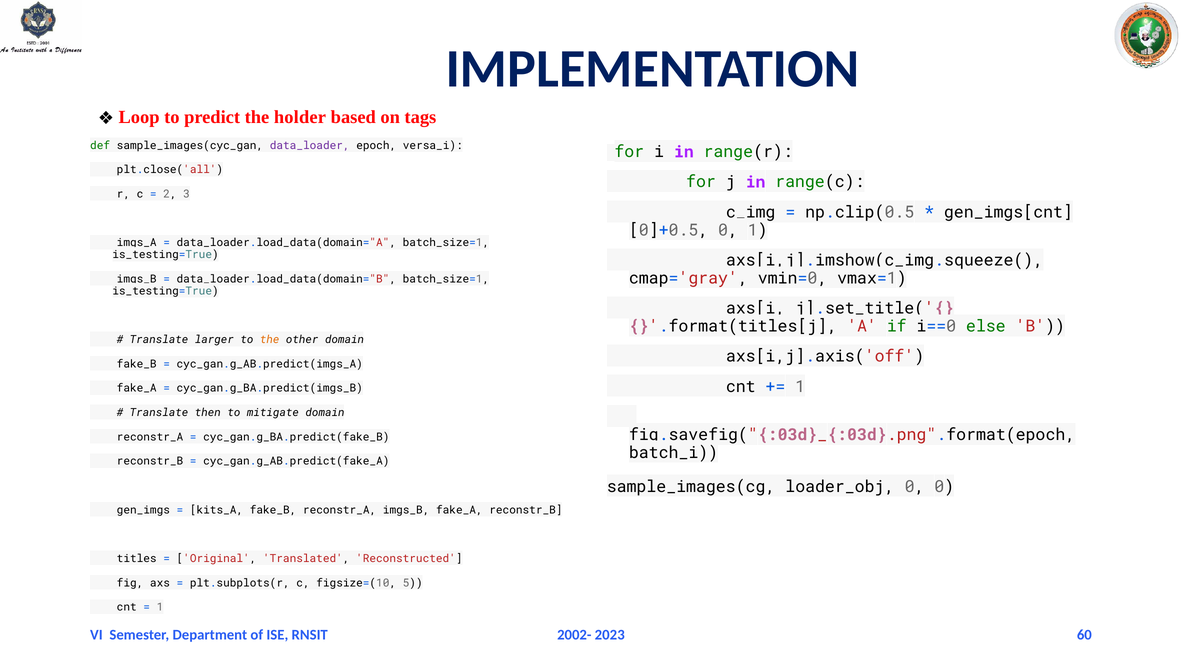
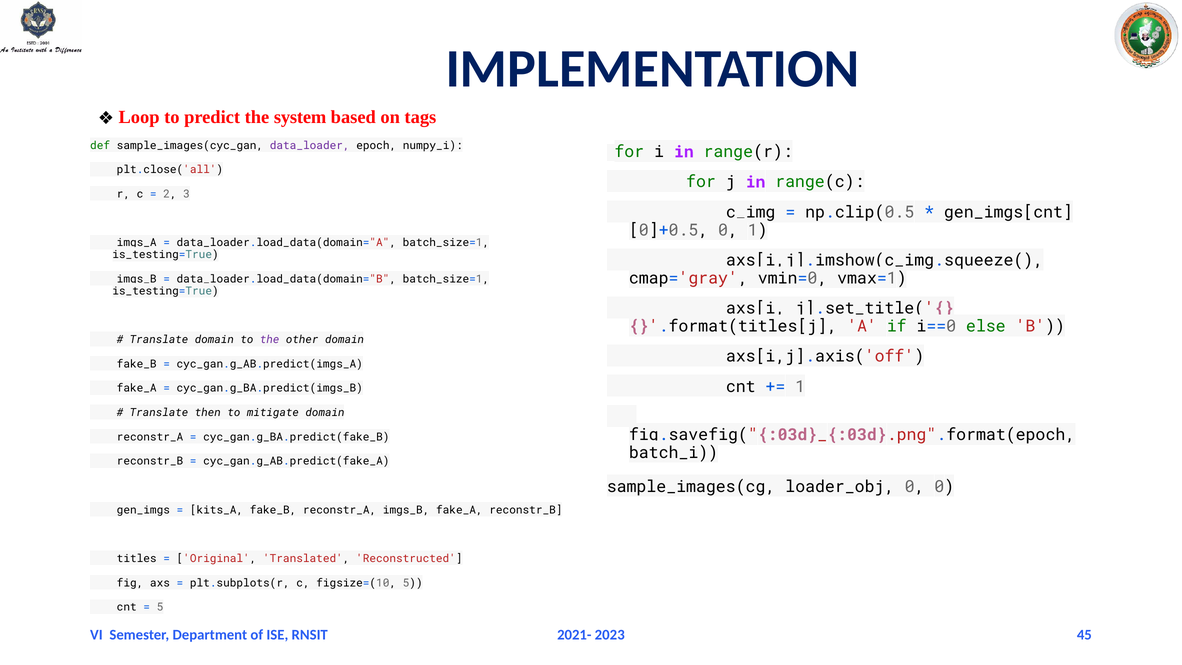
holder: holder -> system (300, 117)
versa_i: versa_i -> numpy_i (433, 145)
Translate larger: larger -> domain (214, 340)
the colour: orange -> purple (270, 340)
1: 1 -> 5 (160, 607)
2002-: 2002- -> 2021- (574, 635)
60: 60 -> 45 (1084, 635)
